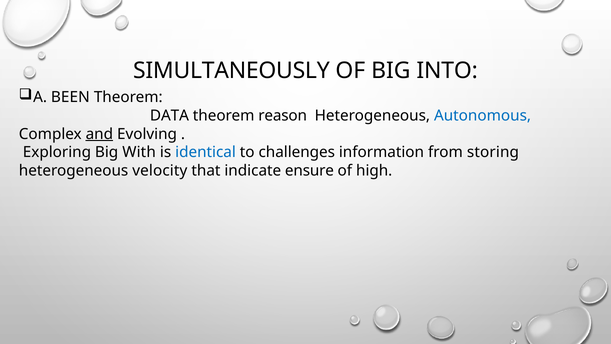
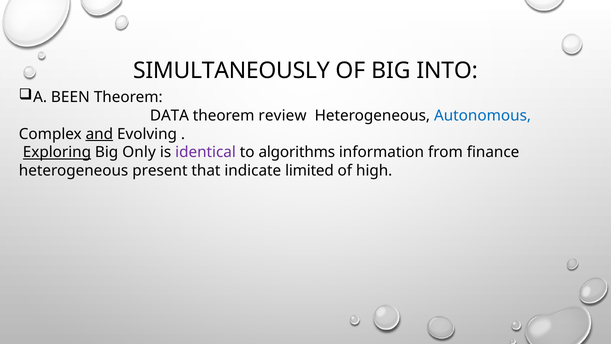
reason: reason -> review (283, 116)
Exploring underline: none -> present (57, 152)
With: With -> Only (139, 152)
identical colour: blue -> purple (206, 152)
challenges: challenges -> algorithms (297, 152)
storing: storing -> finance (493, 152)
velocity: velocity -> present (160, 171)
ensure: ensure -> limited (309, 171)
